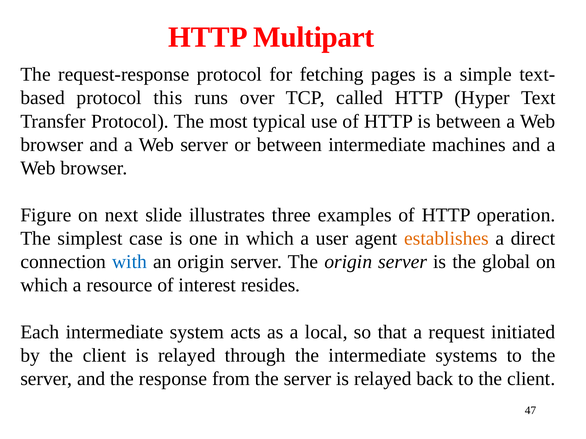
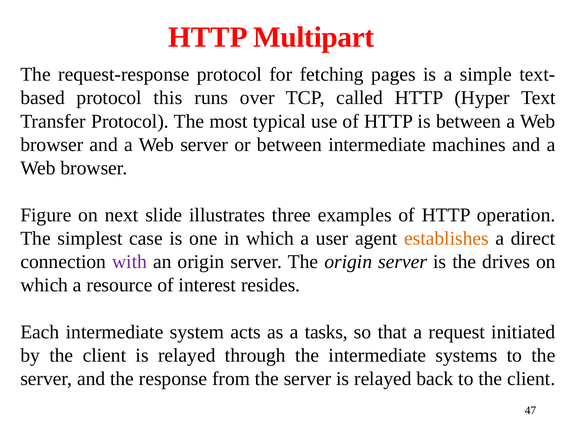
with colour: blue -> purple (130, 262)
global: global -> drives (506, 262)
local: local -> tasks (326, 332)
